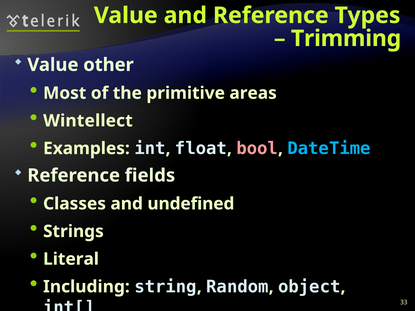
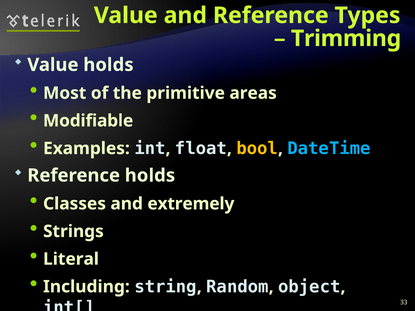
Value other: other -> holds (108, 65)
Wintellect: Wintellect -> Modifiable (88, 121)
bool colour: pink -> yellow (257, 149)
Reference fields: fields -> holds (150, 176)
undefined: undefined -> extremely (191, 204)
